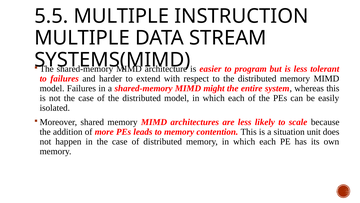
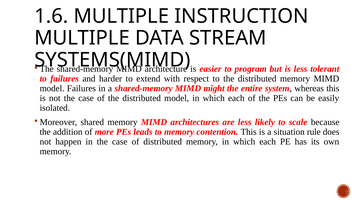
5.5: 5.5 -> 1.6 (51, 16)
unit: unit -> rule (314, 132)
